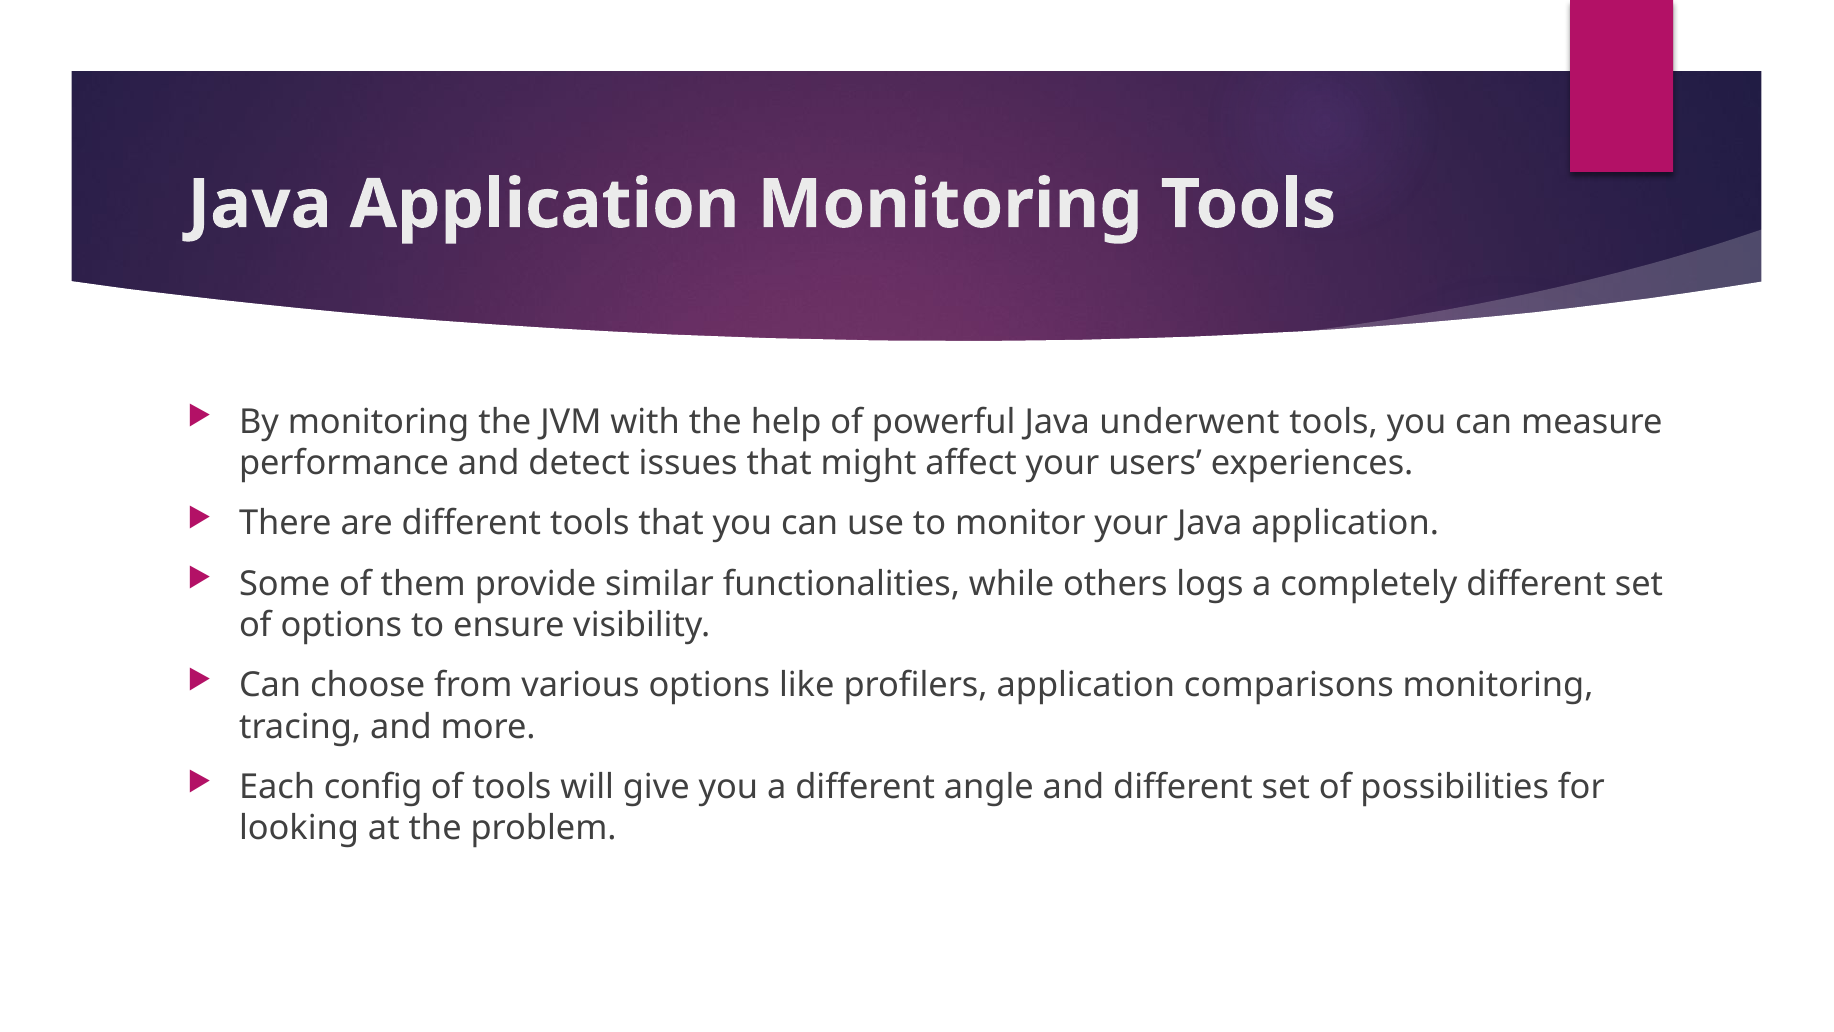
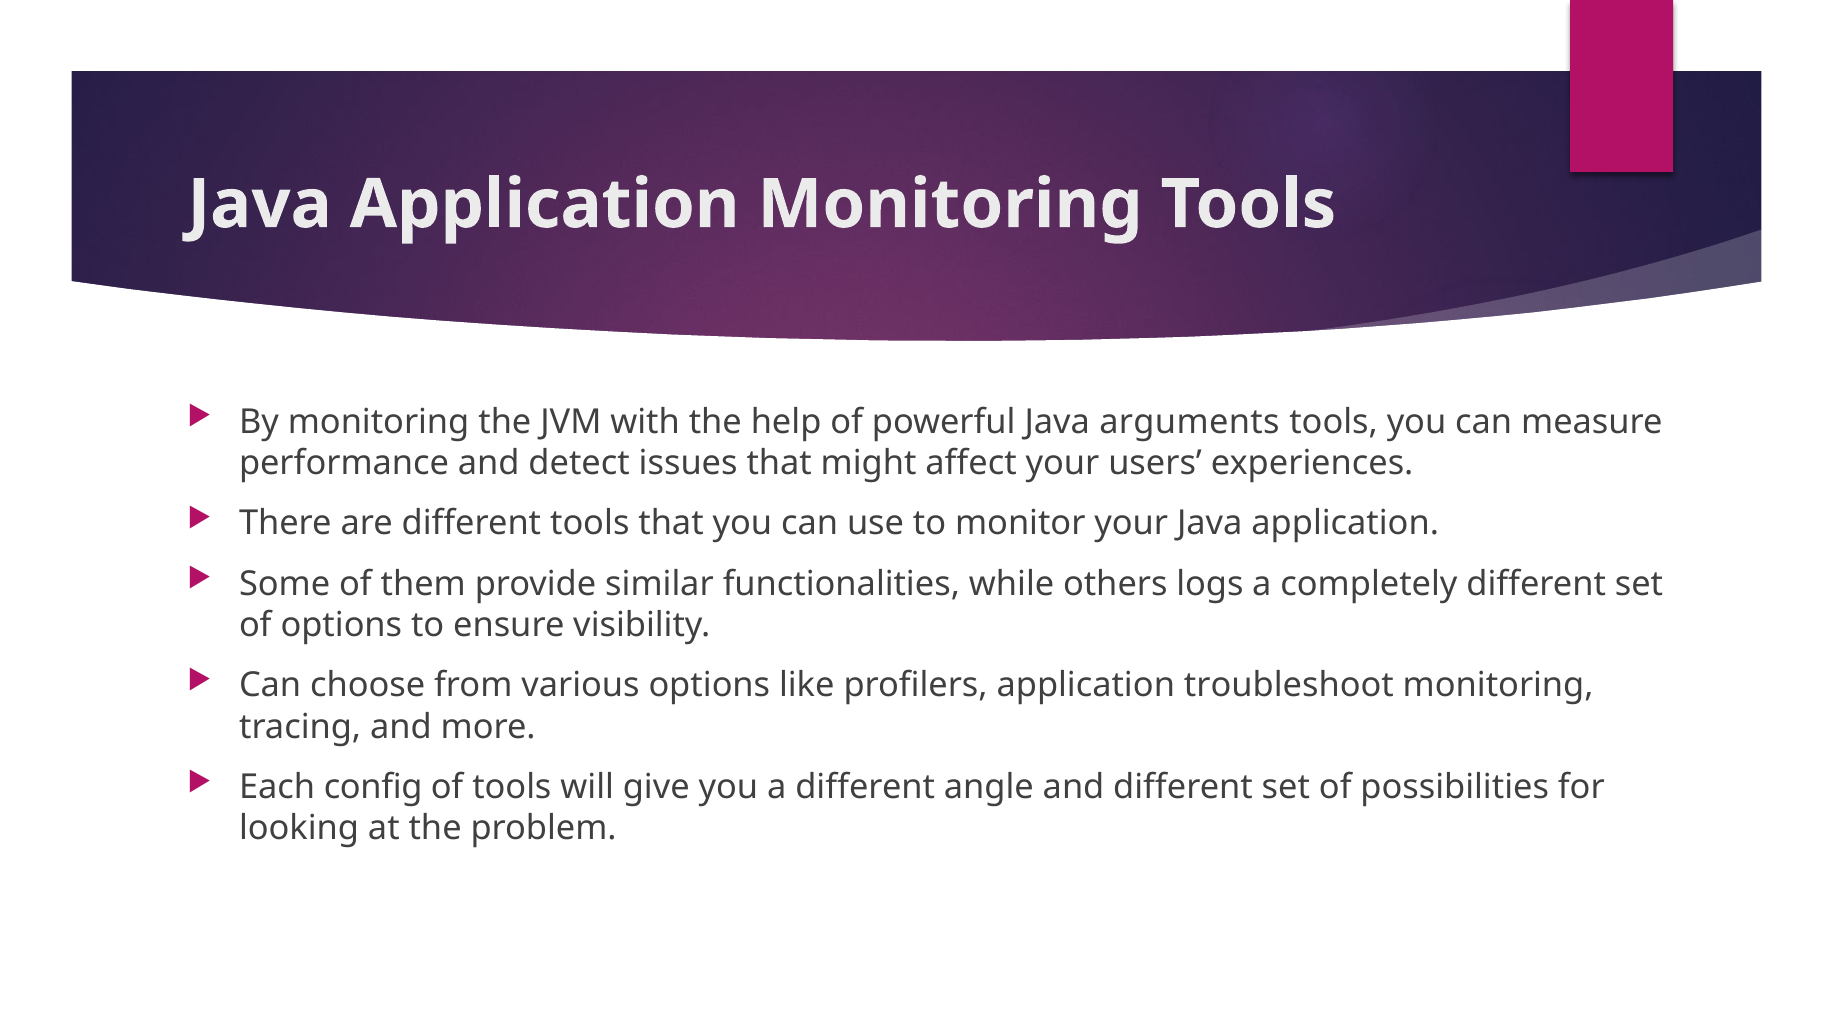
underwent: underwent -> arguments (1189, 422)
comparisons: comparisons -> troubleshoot (1289, 685)
